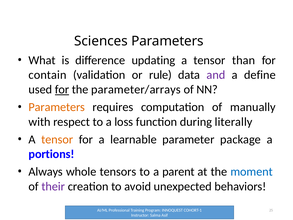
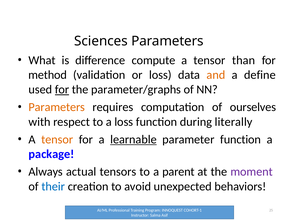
updating: updating -> compute (153, 60)
contain: contain -> method (48, 75)
or rule: rule -> loss (160, 75)
and colour: purple -> orange (216, 75)
parameter/arrays: parameter/arrays -> parameter/graphs (136, 89)
manually: manually -> ourselves (253, 107)
learnable underline: none -> present (133, 139)
parameter package: package -> function (241, 139)
portions: portions -> package (51, 154)
whole: whole -> actual (81, 172)
moment colour: blue -> purple (252, 172)
their colour: purple -> blue (53, 186)
